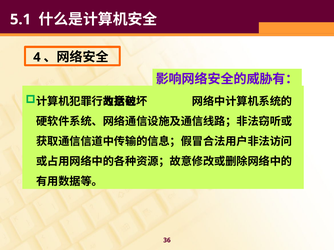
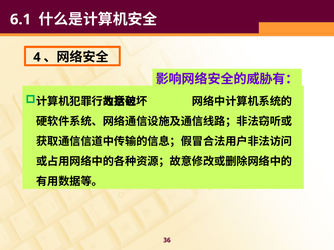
5.1: 5.1 -> 6.1 (21, 19)
